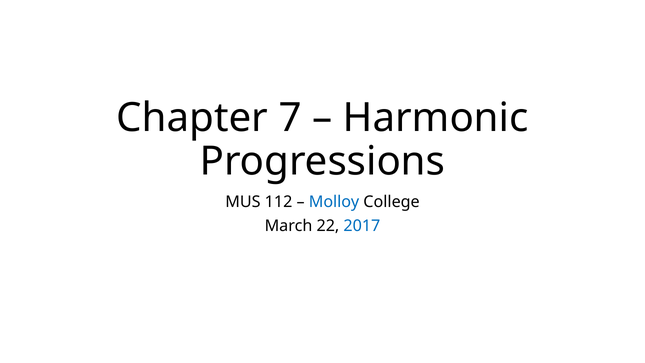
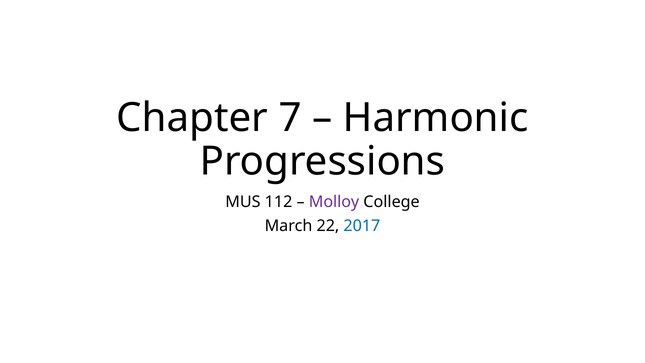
Molloy colour: blue -> purple (334, 202)
